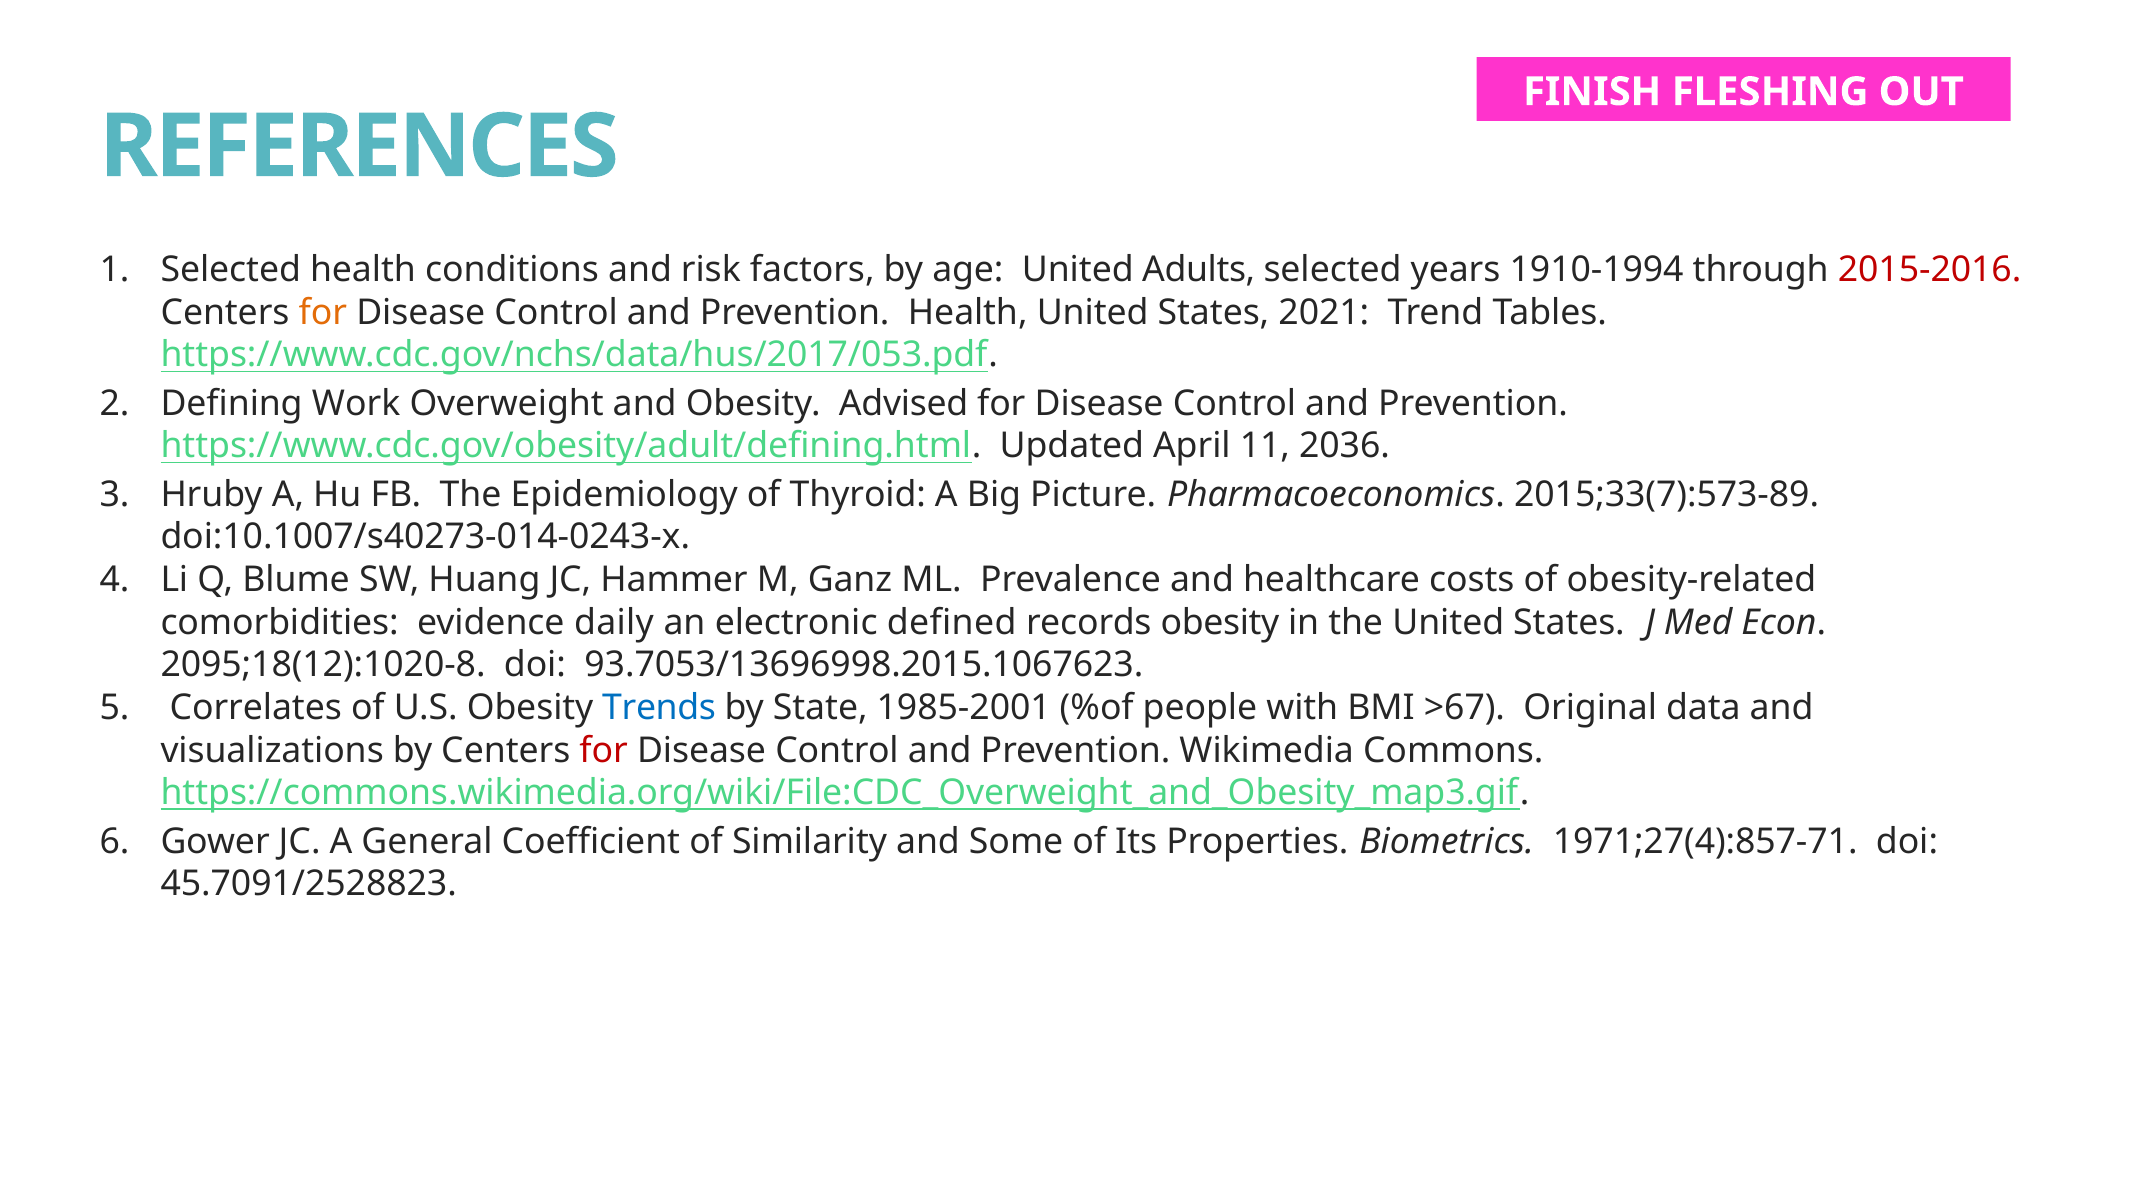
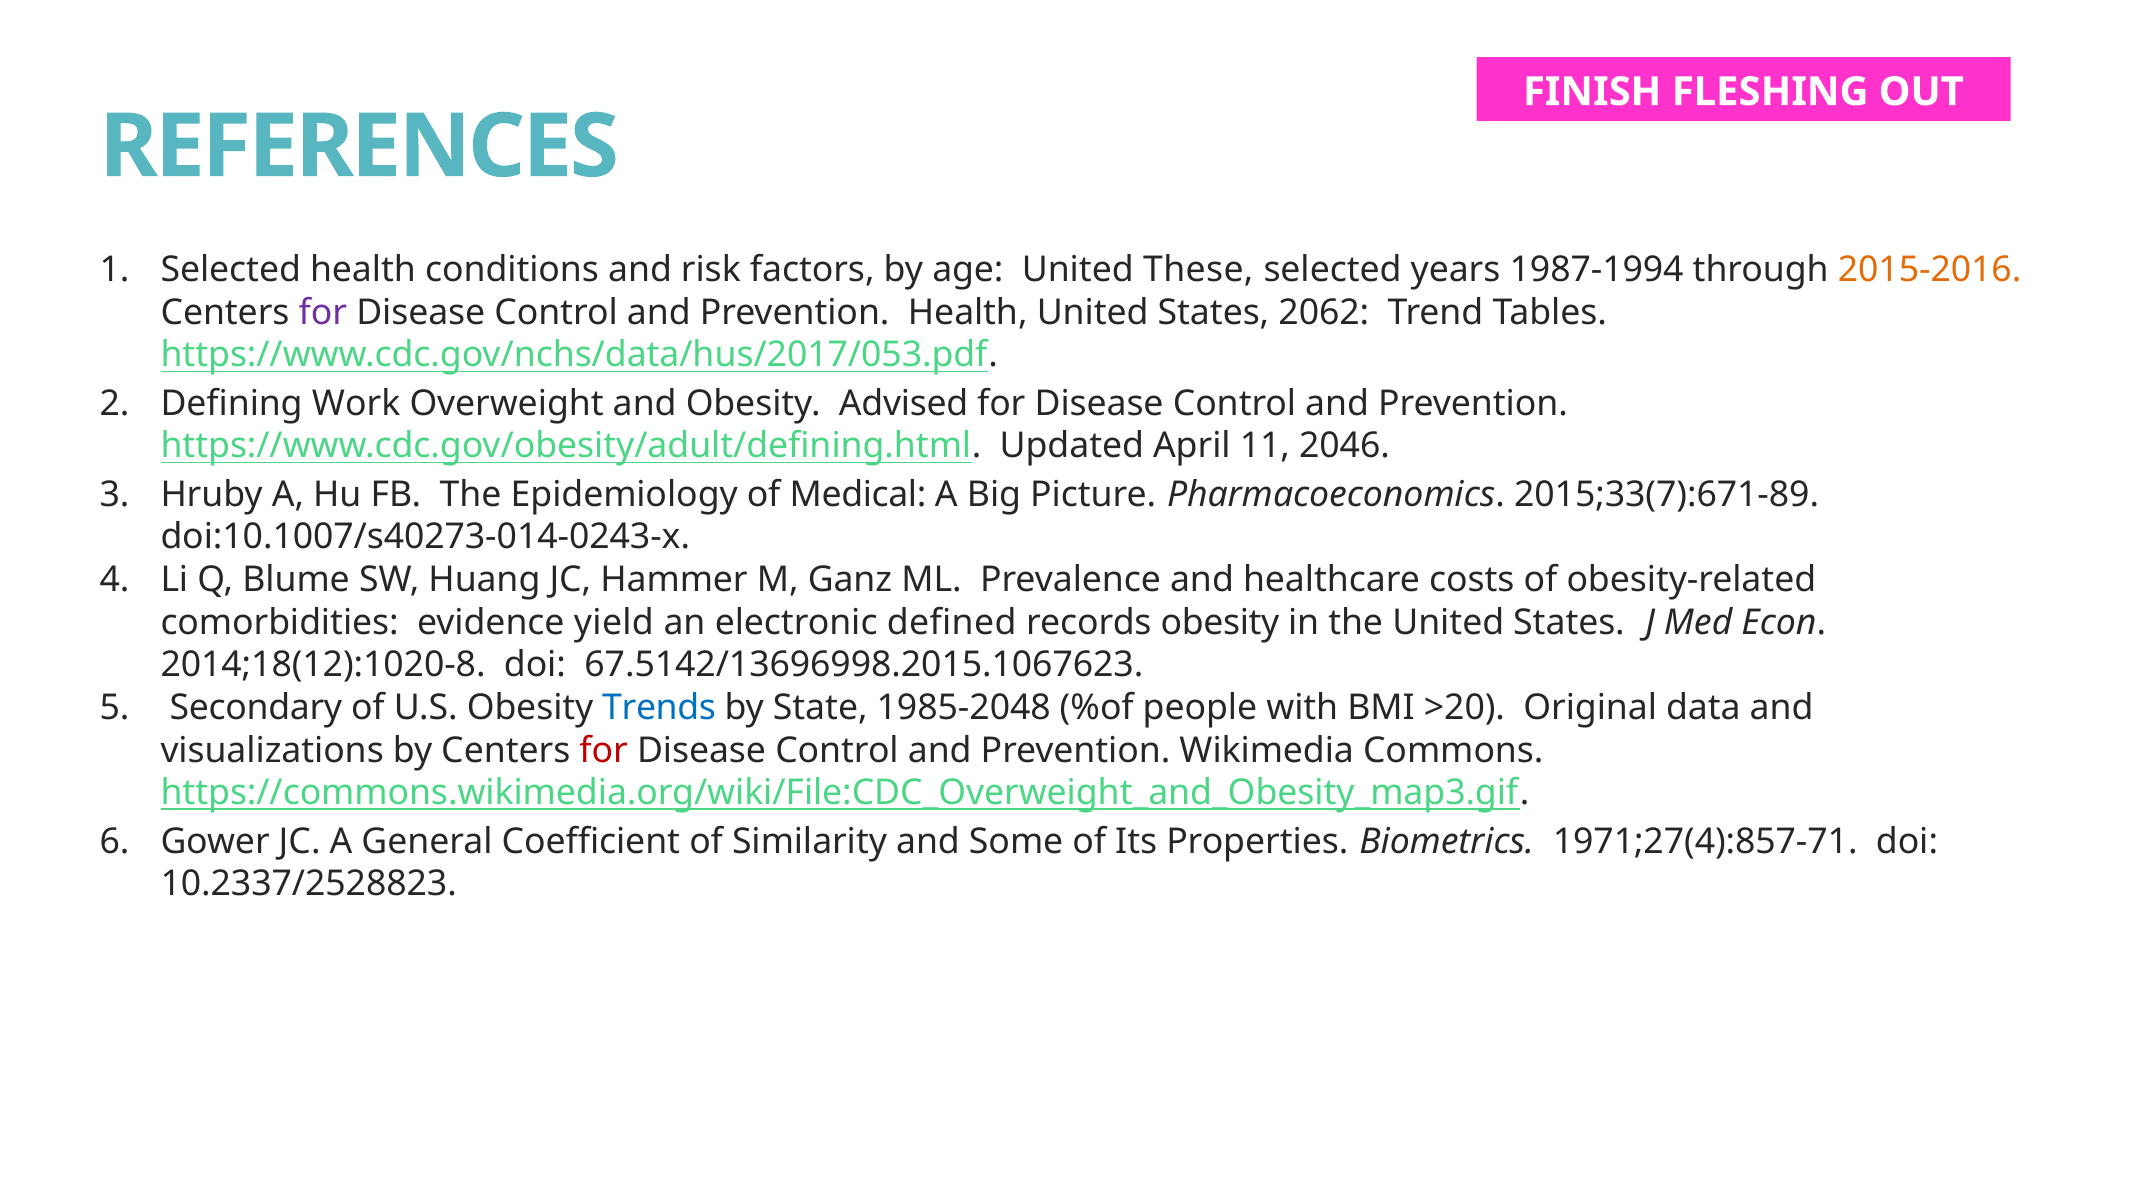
Adults: Adults -> These (1198, 270)
1910-1994: 1910-1994 -> 1987-1994 (1597, 270)
2015-2016 colour: red -> orange (1930, 270)
for colour: orange -> purple (323, 313)
2021: 2021 -> 2062 (1324, 313)
2036: 2036 -> 2046 (1344, 446)
Thyroid: Thyroid -> Medical (858, 495)
2015;33(7):573-89: 2015;33(7):573-89 -> 2015;33(7):671-89 (1667, 495)
daily: daily -> yield (614, 623)
2095;18(12):1020-8: 2095;18(12):1020-8 -> 2014;18(12):1020-8 (323, 666)
93.7053/13696998.2015.1067623: 93.7053/13696998.2015.1067623 -> 67.5142/13696998.2015.1067623 (864, 666)
Correlates: Correlates -> Secondary (256, 708)
1985-2001: 1985-2001 -> 1985-2048 (964, 708)
>67: >67 -> >20 (1464, 708)
45.7091/2528823: 45.7091/2528823 -> 10.2337/2528823 (309, 885)
